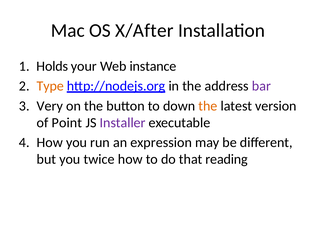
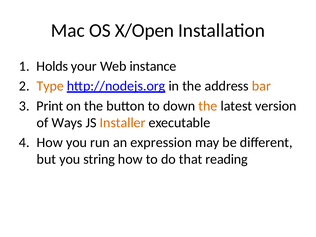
X/After: X/After -> X/Open (144, 31)
bar colour: purple -> orange (261, 86)
Very: Very -> Print (50, 106)
Point: Point -> Ways (67, 123)
Installer colour: purple -> orange (123, 123)
twice: twice -> string (99, 159)
